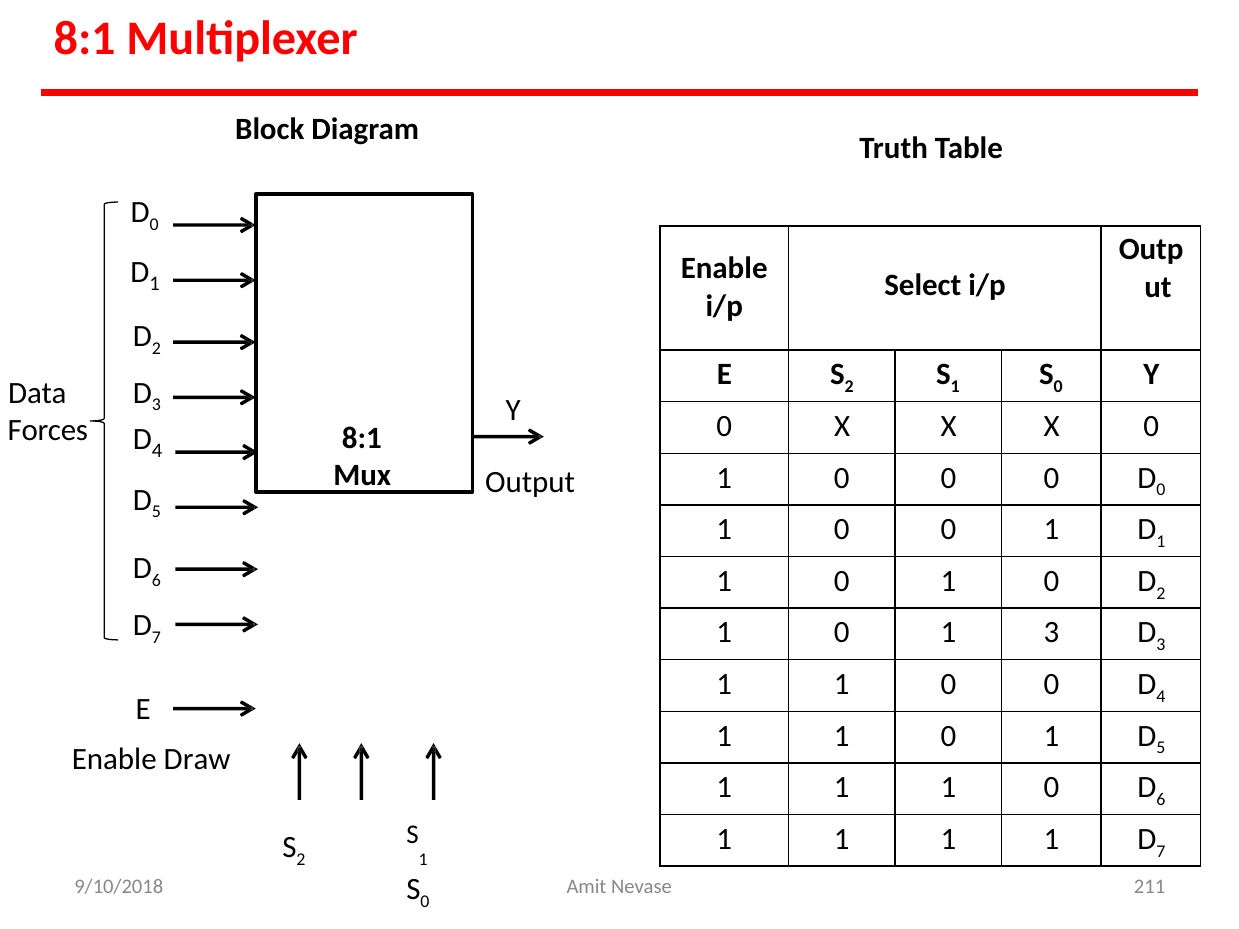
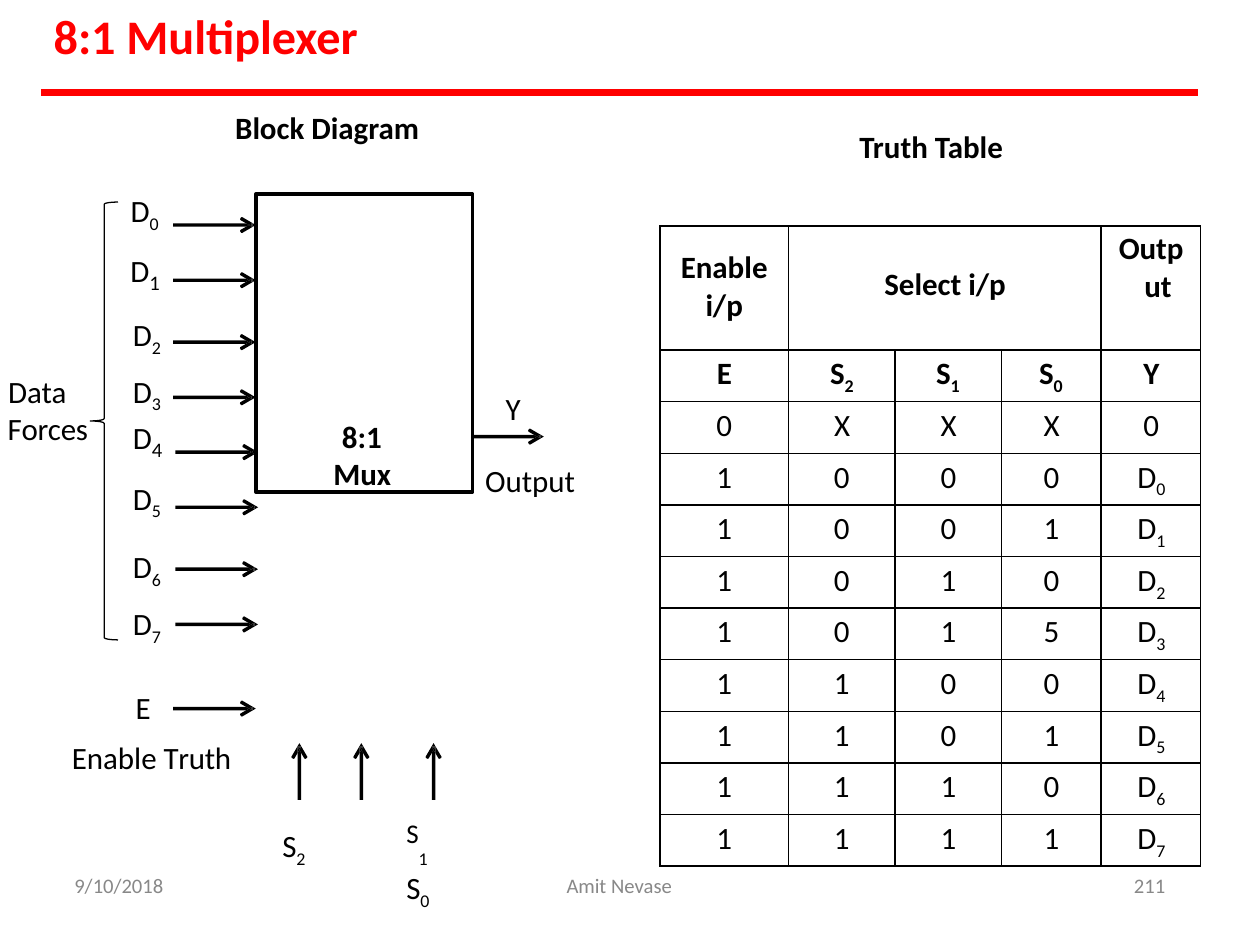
1 3: 3 -> 5 (1052, 633)
Enable Draw: Draw -> Truth (197, 760)
